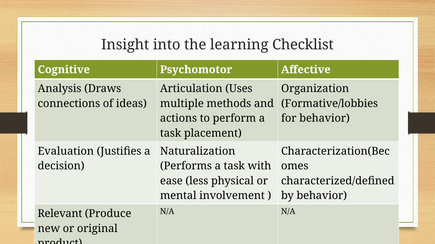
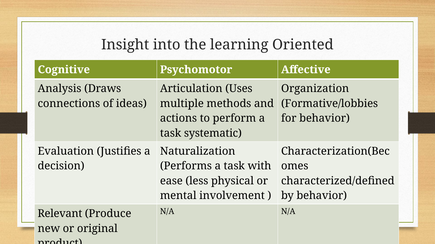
Checklist: Checklist -> Oriented (303, 45)
placement: placement -> systematic (213, 133)
